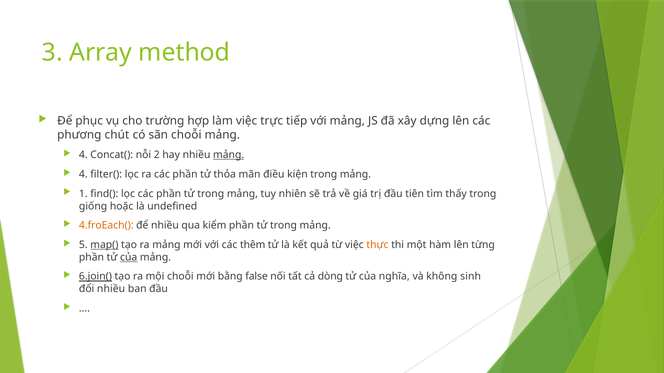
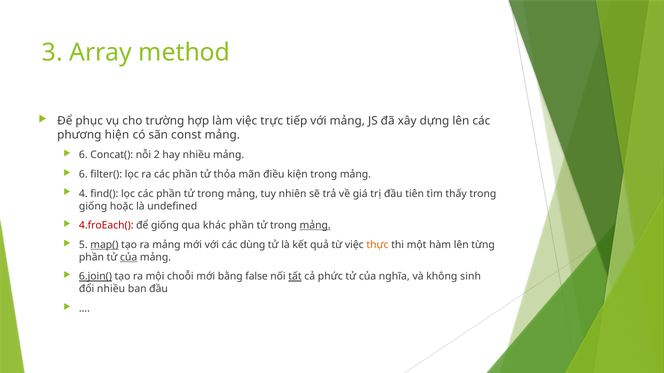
chút: chút -> hiện (117, 135)
sãn choỗi: choỗi -> const (186, 135)
4: 4 -> 6 (83, 155)
mảng underline: present -> none (229, 155)
4: 4 -> 6 (83, 175)
1: 1 -> 4 (83, 194)
4.froEach( colour: orange -> red (106, 226)
để nhiều: nhiều -> giống (165, 226)
kiểm: kiểm -> khác (214, 226)
mảng underline: none -> present (315, 226)
thêm: thêm -> dùng (253, 245)
tất underline: none -> present (295, 277)
dòng: dòng -> phức (330, 277)
